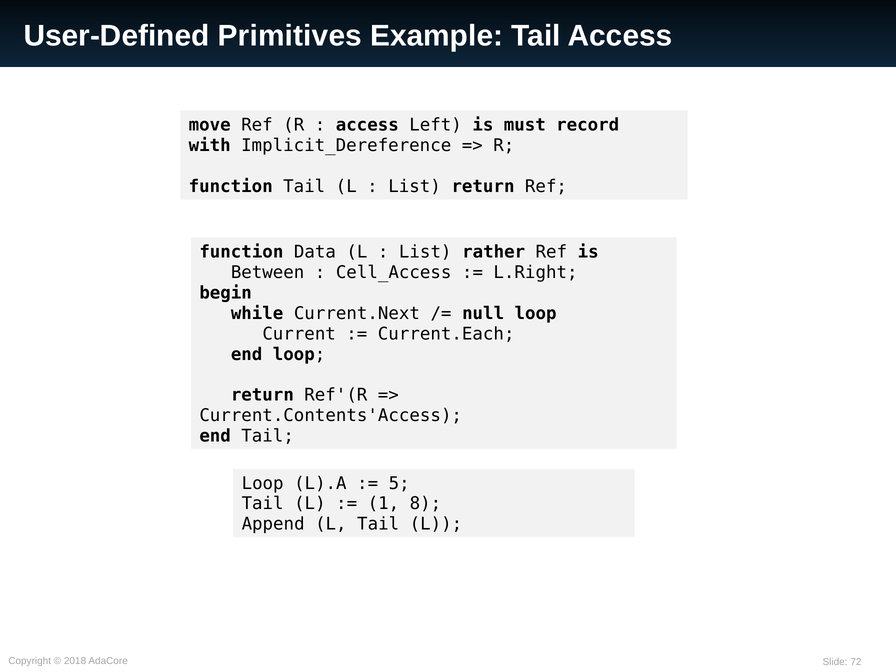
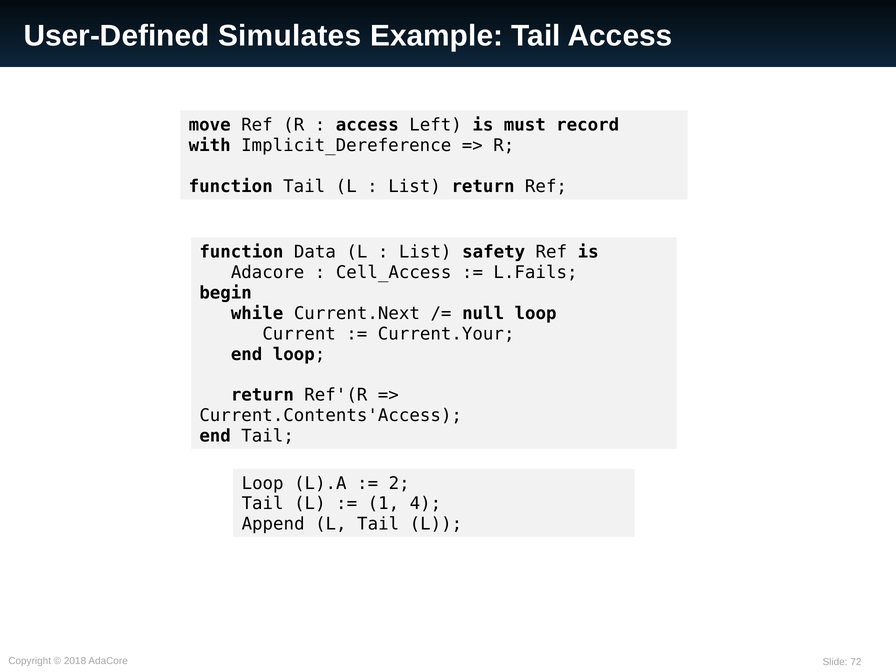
Primitives: Primitives -> Simulates (290, 36)
rather: rather -> safety (494, 252)
Between: Between -> Adacore (268, 272)
L.Right: L.Right -> L.Fails (535, 272)
Current.Each: Current.Each -> Current.Your (446, 334)
5: 5 -> 2 (399, 483)
8: 8 -> 4 (425, 504)
